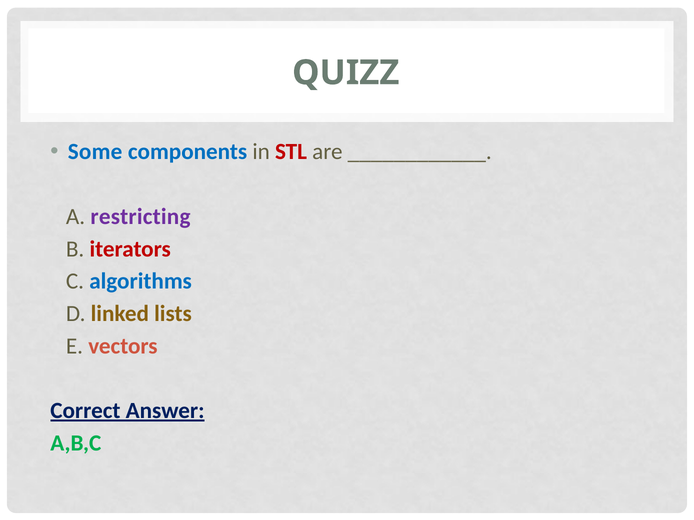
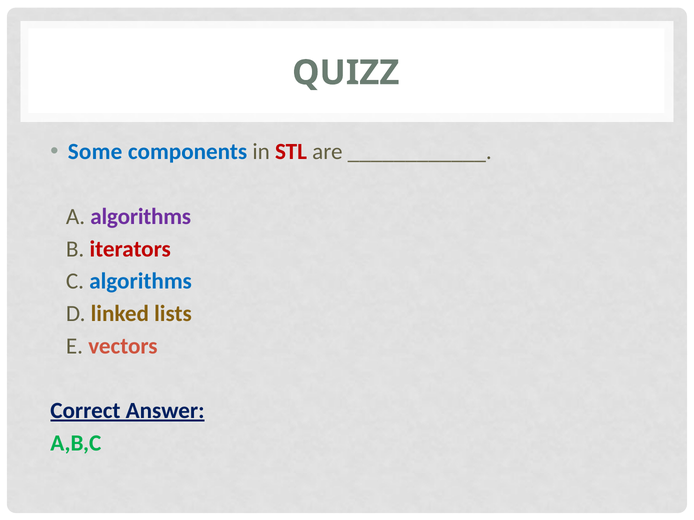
A restricting: restricting -> algorithms (141, 217)
